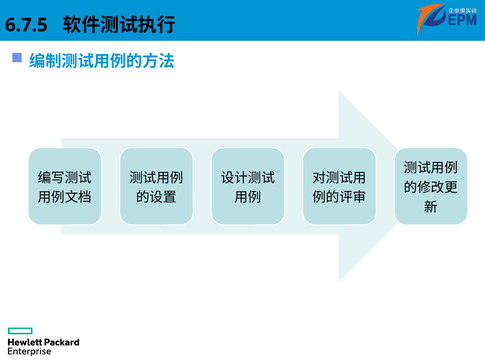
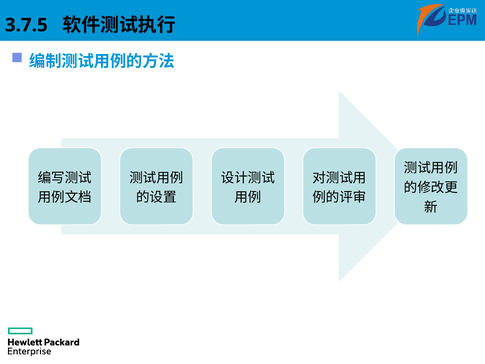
6.7.5: 6.7.5 -> 3.7.5 (26, 25)
